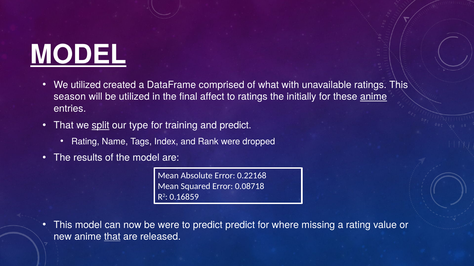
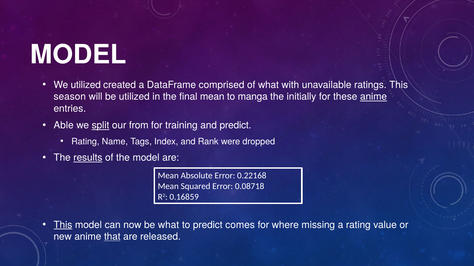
MODEL underline: present -> none (78, 55)
final affect: affect -> mean (212, 97)
to ratings: ratings -> manga (253, 97)
That: That -> Able (64, 126)
type: type -> from (139, 126)
results underline: none -> present (88, 158)
This underline: none -> present (63, 225)
be were: were -> what (169, 225)
predict predict: predict -> comes (240, 225)
